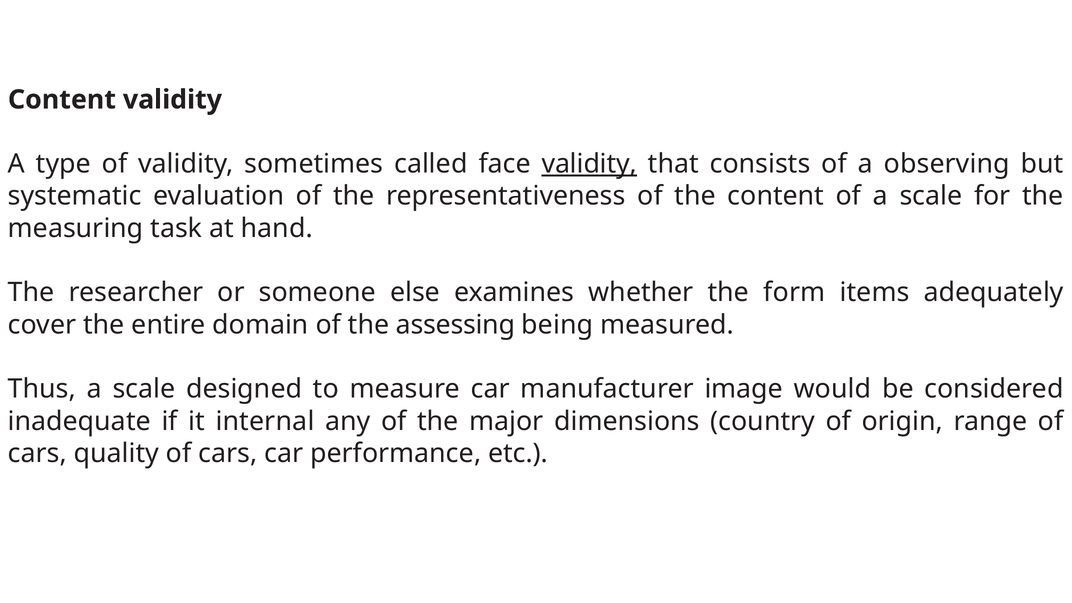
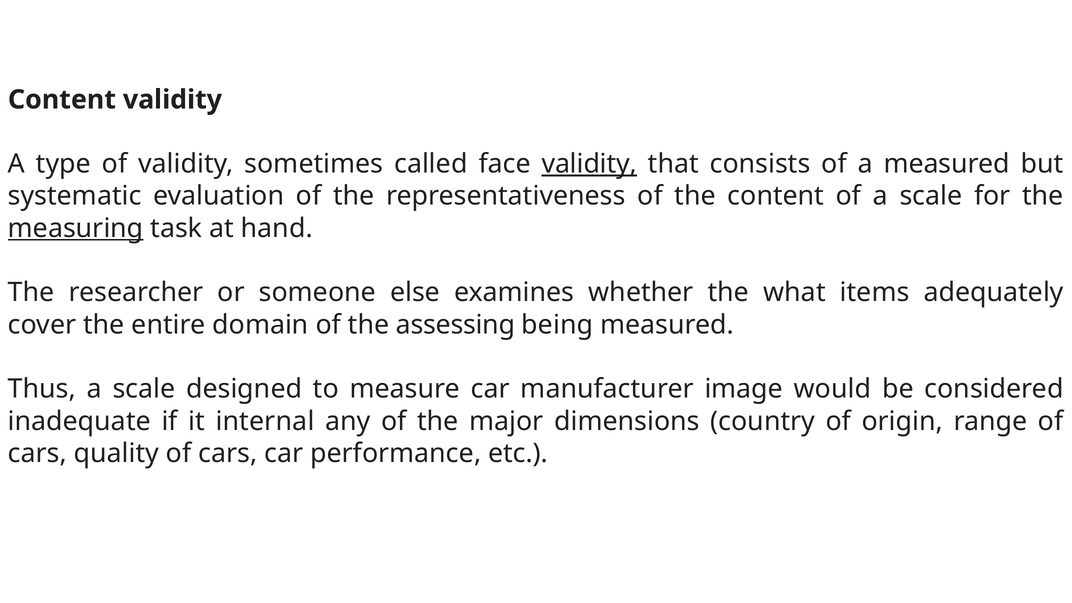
a observing: observing -> measured (947, 164)
measuring underline: none -> present (76, 228)
form: form -> what (794, 293)
